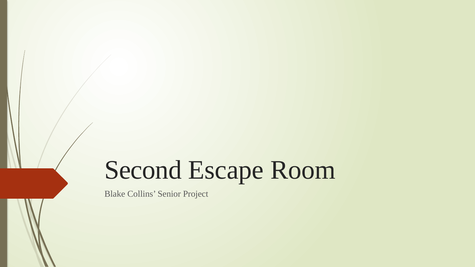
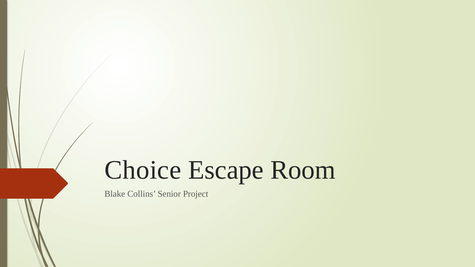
Second: Second -> Choice (143, 170)
